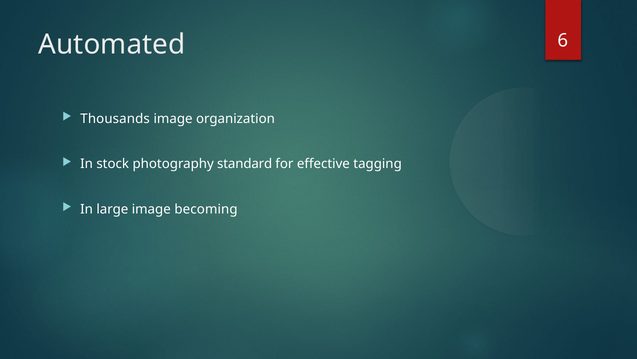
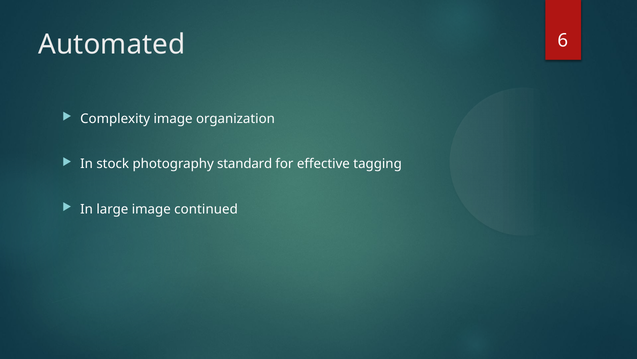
Thousands: Thousands -> Complexity (115, 119)
becoming: becoming -> continued (206, 209)
